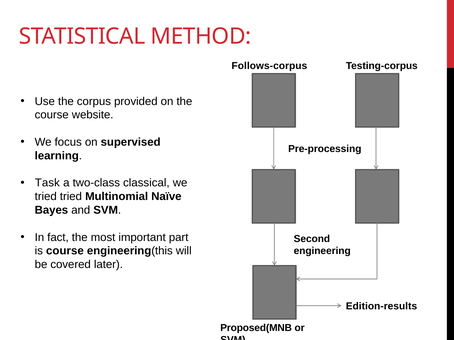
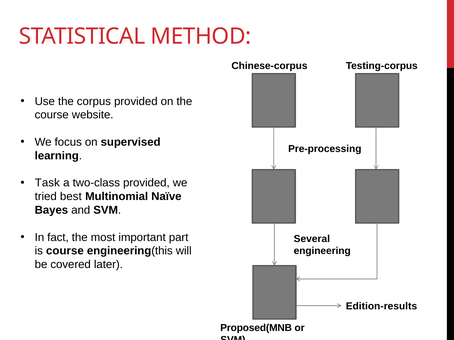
Follows-corpus: Follows-corpus -> Chinese-corpus (269, 66)
two-class classical: classical -> provided (146, 183)
tried tried: tried -> best (71, 197)
Second: Second -> Several (312, 239)
